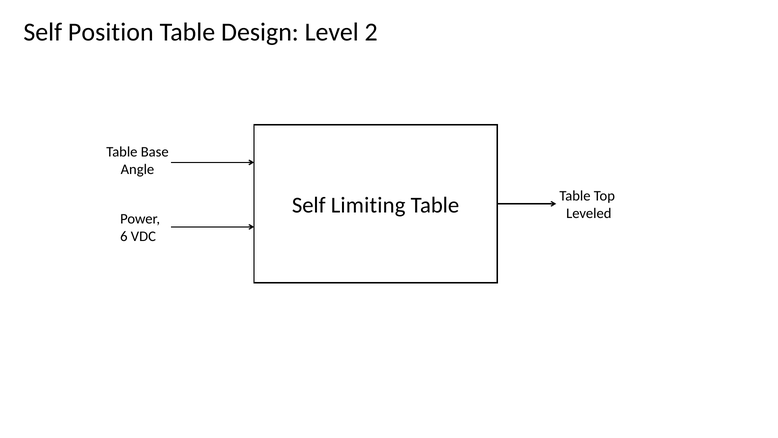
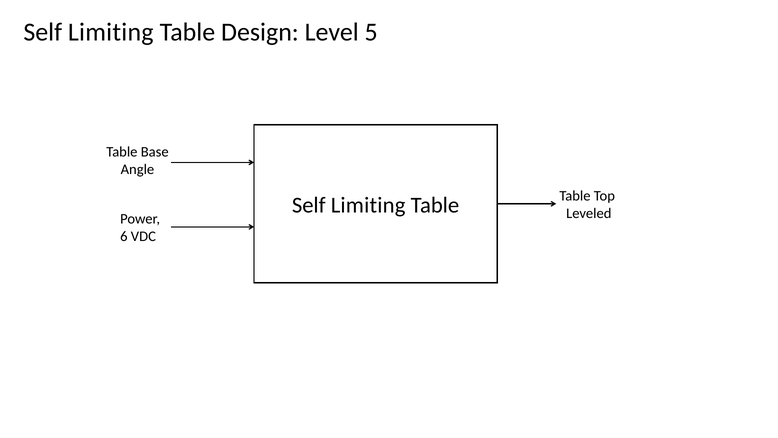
Position: Position -> Limiting (111, 32)
2: 2 -> 5 (371, 32)
